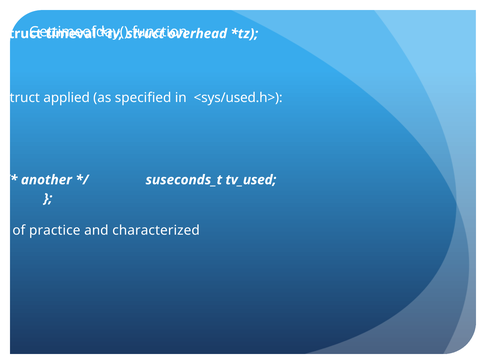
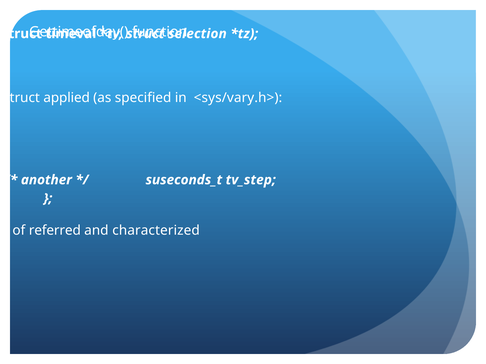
overhead: overhead -> selection (197, 34)
<sys/used.h>: <sys/used.h> -> <sys/vary.h> (238, 98)
tv_used: tv_used -> tv_step (251, 180)
practice: practice -> referred (55, 231)
